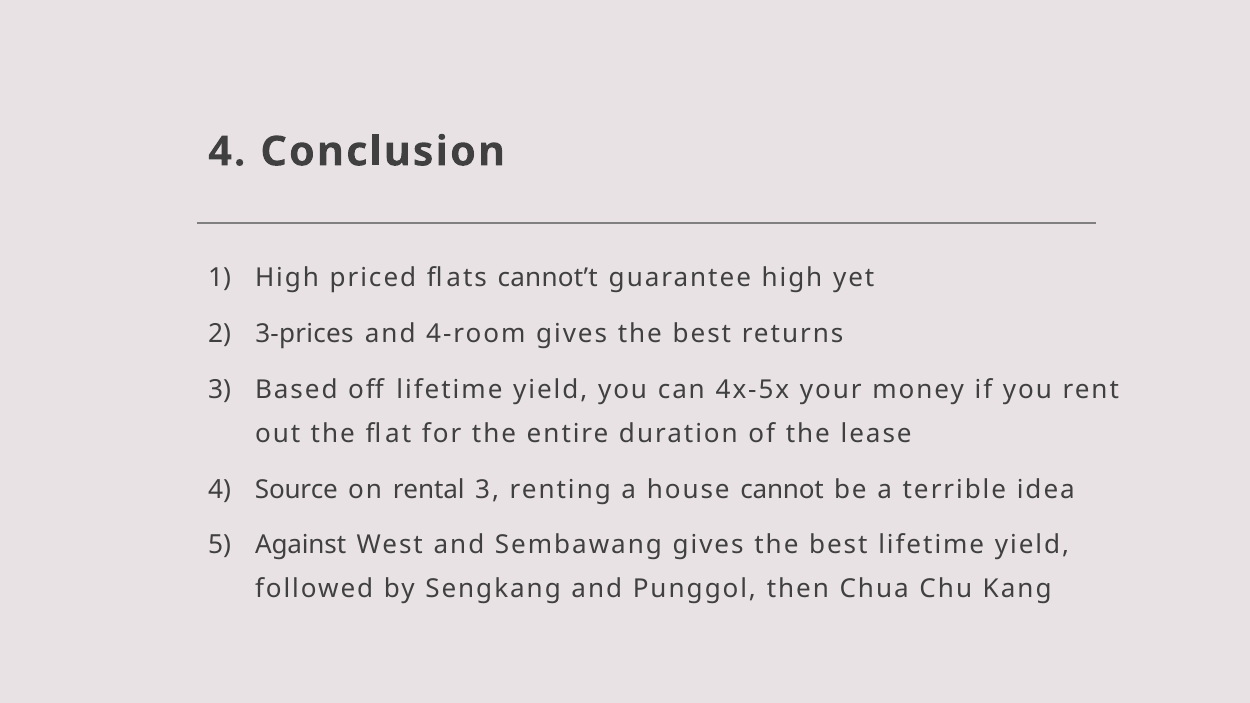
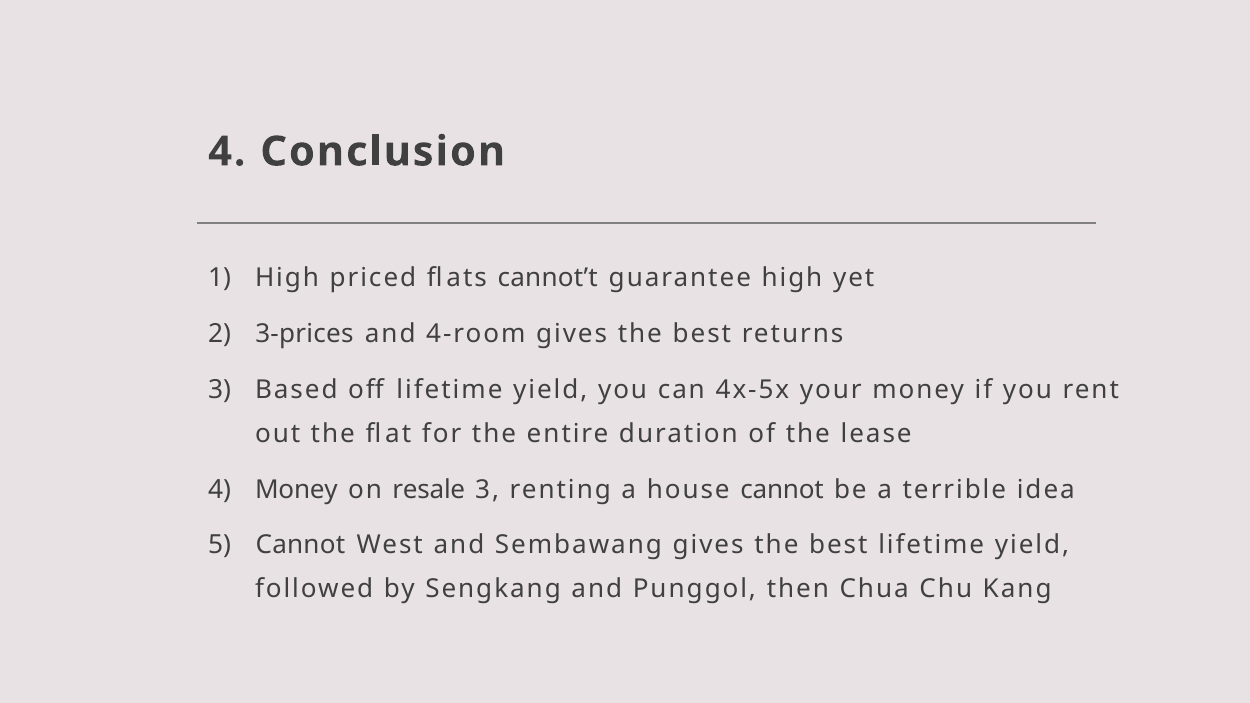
4 Source: Source -> Money (296, 490)
rental: rental -> resale (429, 490)
Against: Against -> Cannot (300, 545)
